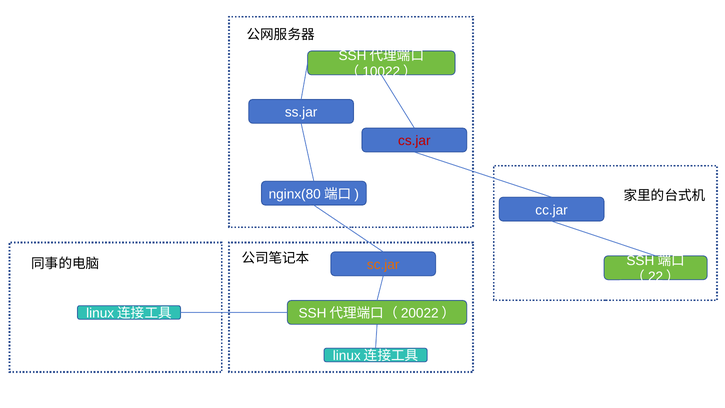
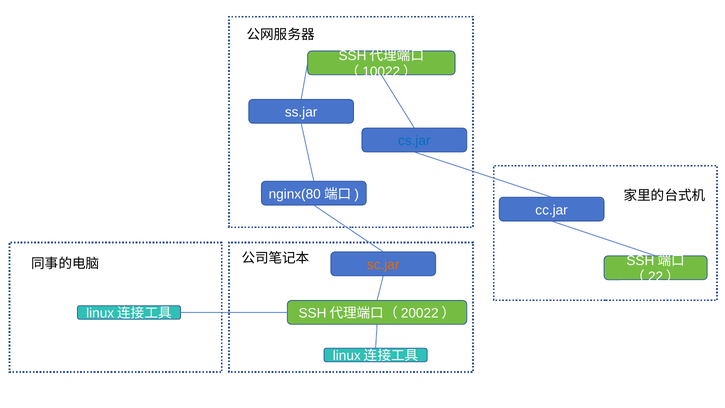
cs.jar colour: red -> blue (414, 141)
